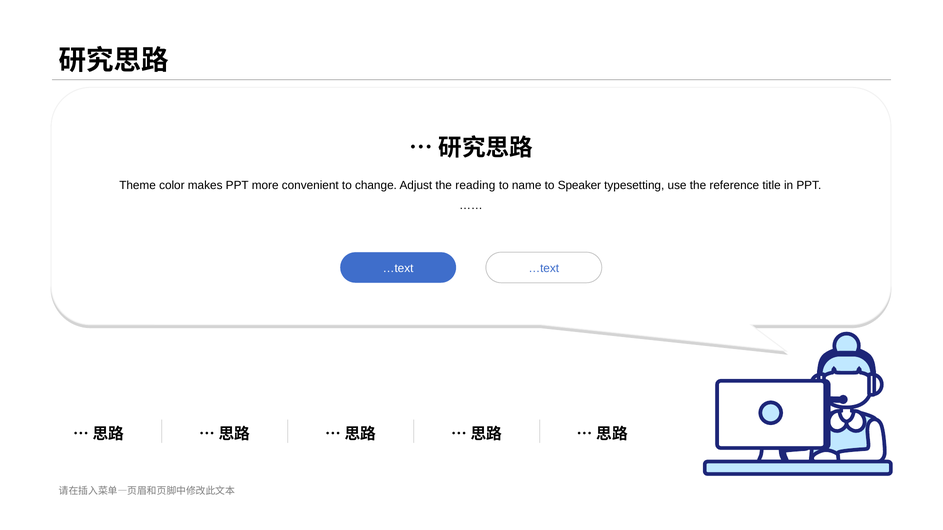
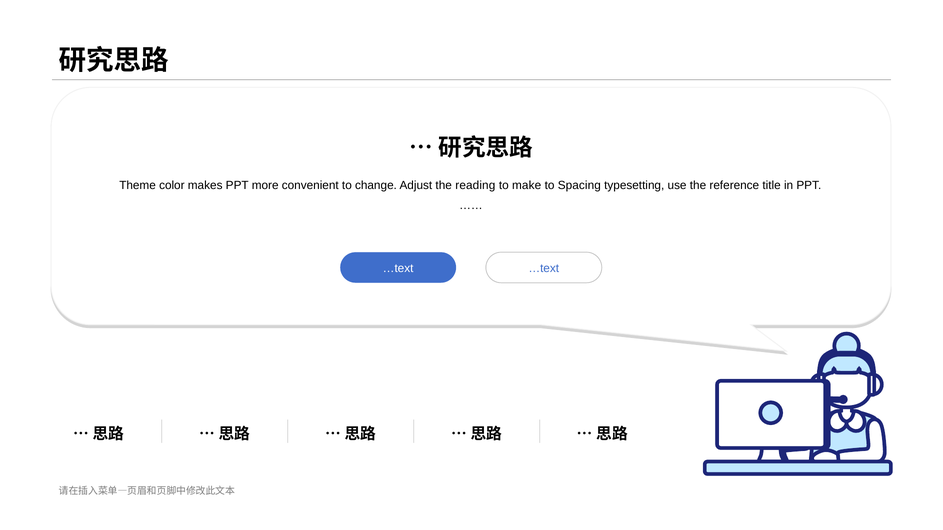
name: name -> make (527, 186)
Speaker: Speaker -> Spacing (579, 186)
